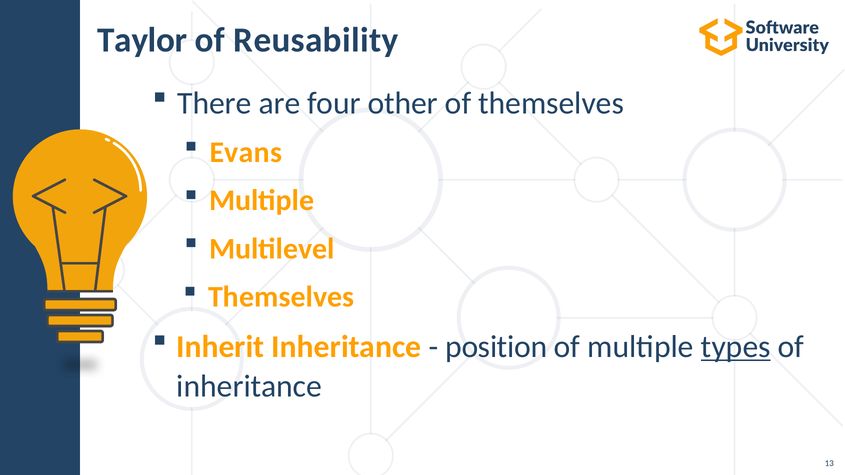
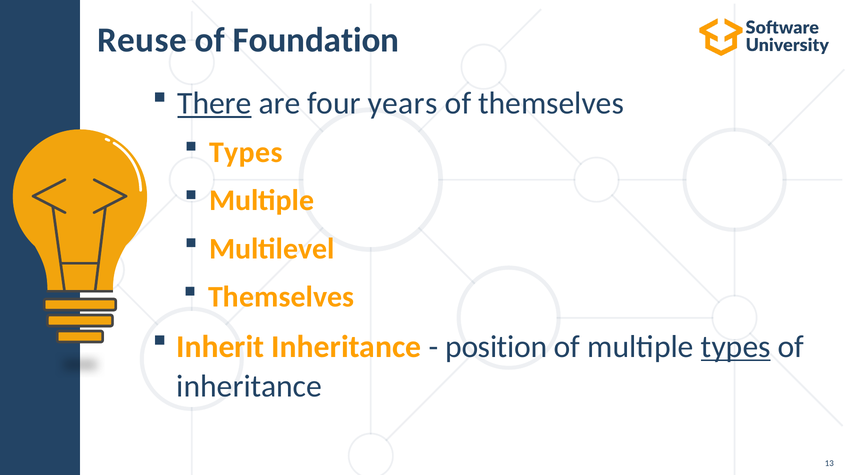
Taylor: Taylor -> Reuse (142, 40)
Reusability: Reusability -> Foundation (316, 40)
There underline: none -> present (214, 103)
other: other -> years (403, 103)
Evans: Evans -> Types (246, 153)
